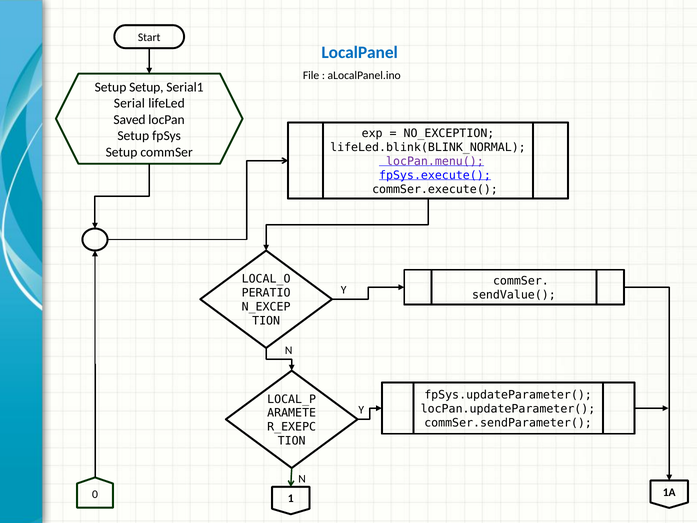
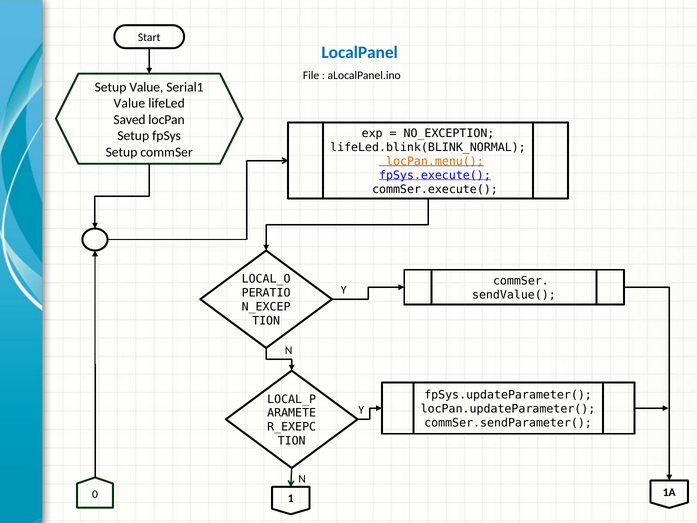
Setup Setup: Setup -> Value (146, 87)
Serial: Serial -> Value (129, 103)
locPan.menu( colour: purple -> orange (435, 161)
